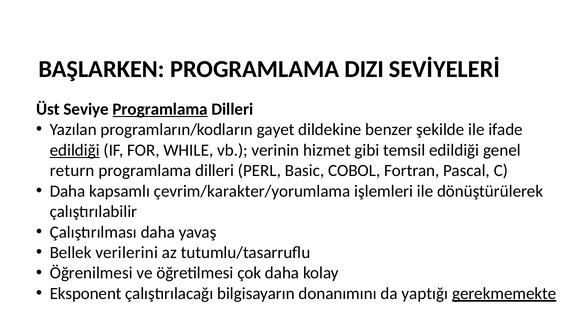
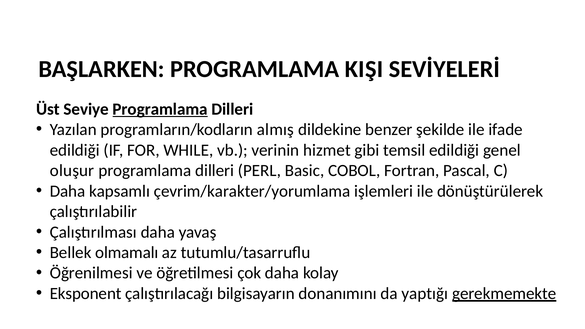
DIZI: DIZI -> KIŞI (364, 69)
gayet: gayet -> almış (275, 130)
edildiği underline: present -> none (75, 150)
return: return -> oluşur (72, 171)
verilerini: verilerini -> olmamalı (127, 253)
